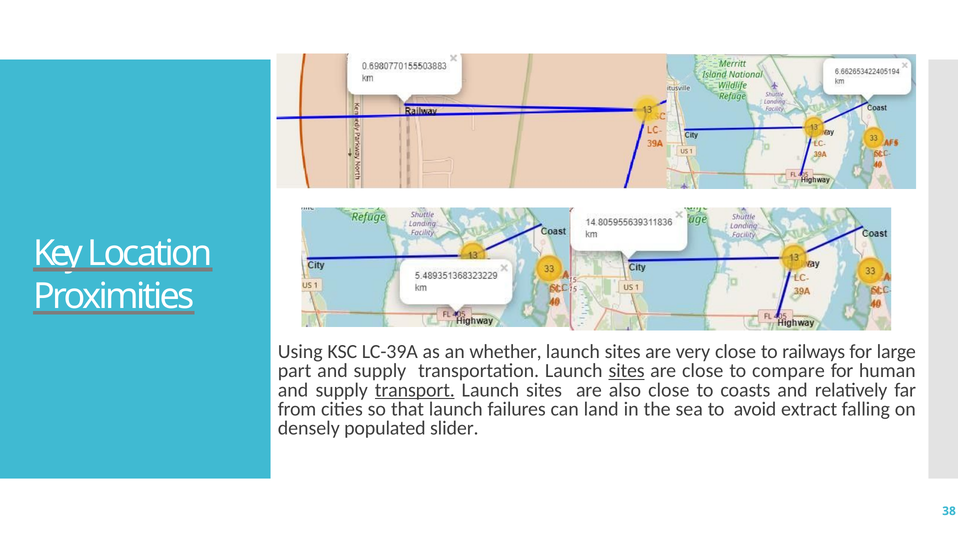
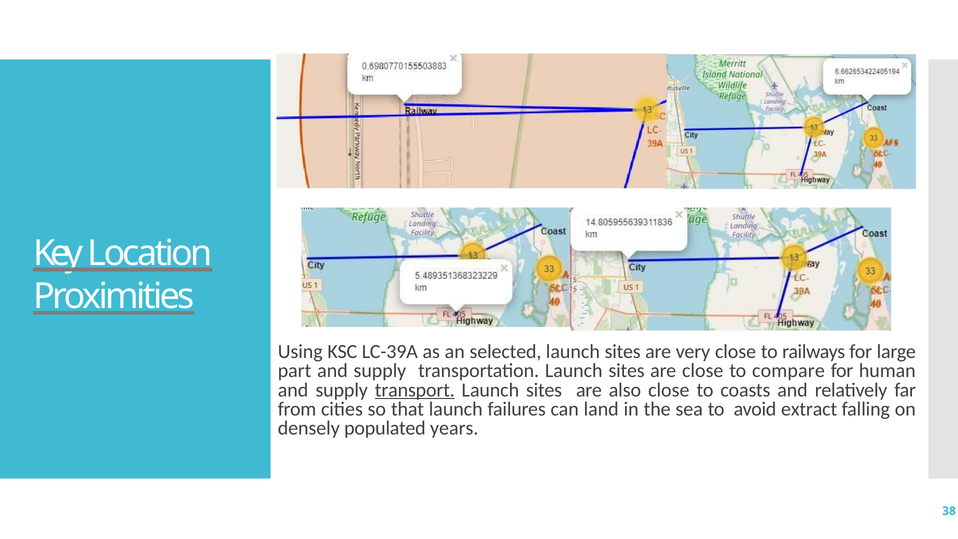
whether: whether -> selected (506, 351)
sites underline: present -> none (627, 371)
slider: slider -> years (454, 428)
